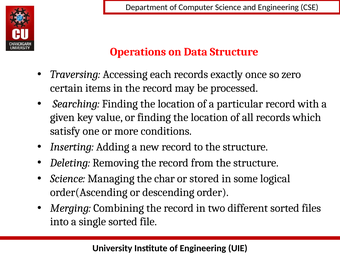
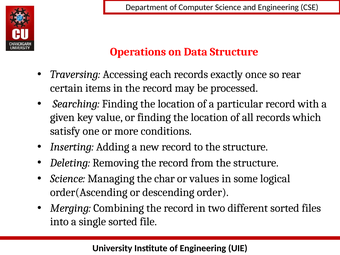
zero: zero -> rear (291, 74)
stored: stored -> values (204, 179)
